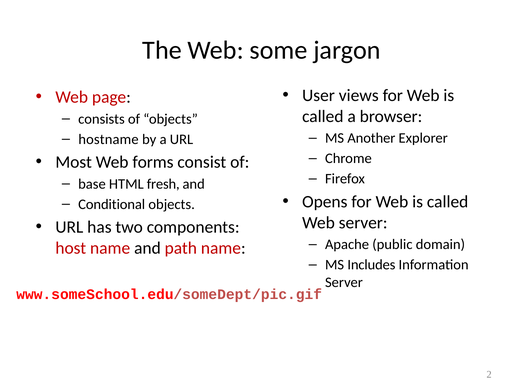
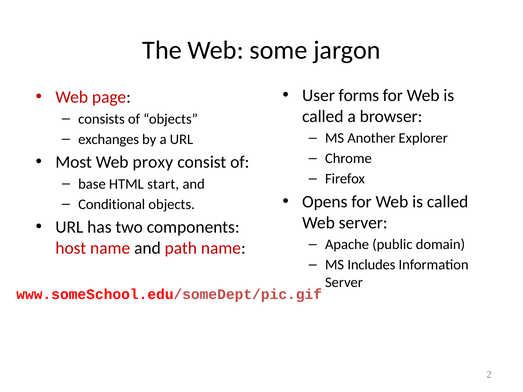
views: views -> forms (359, 95)
hostname: hostname -> exchanges (109, 139)
forms: forms -> proxy (153, 162)
fresh: fresh -> start (163, 184)
